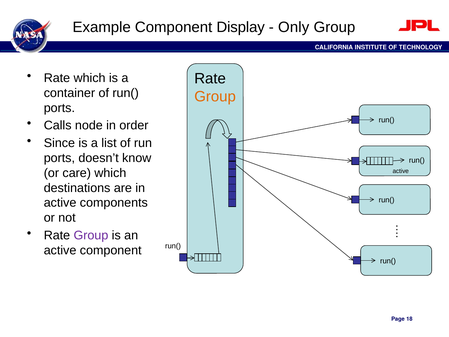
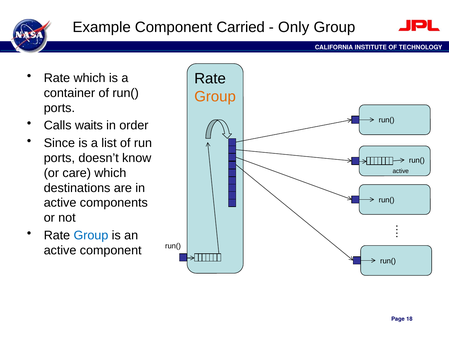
Display: Display -> Carried (241, 27)
node: node -> waits (89, 125)
Group colour: purple -> blue (91, 235)
